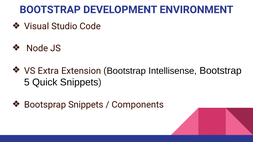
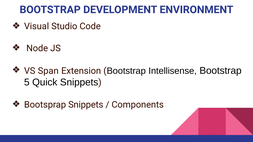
Extra: Extra -> Span (48, 71)
